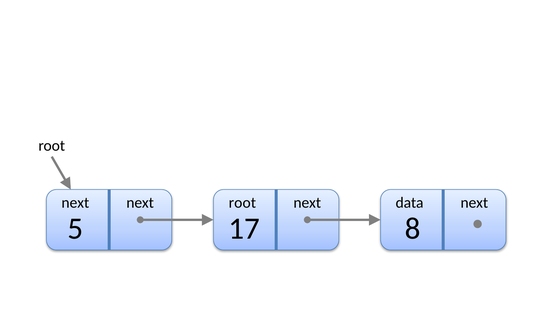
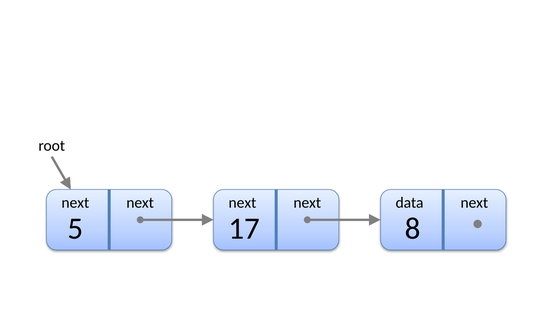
root: root -> next (242, 202)
